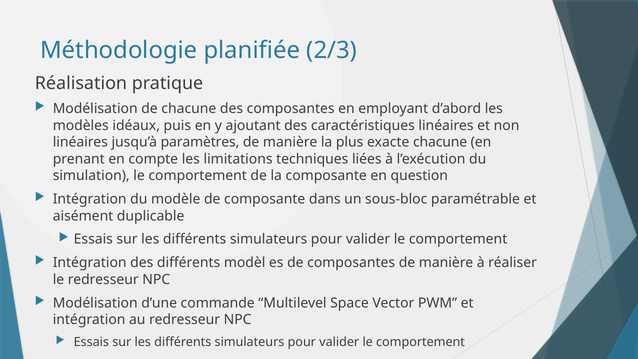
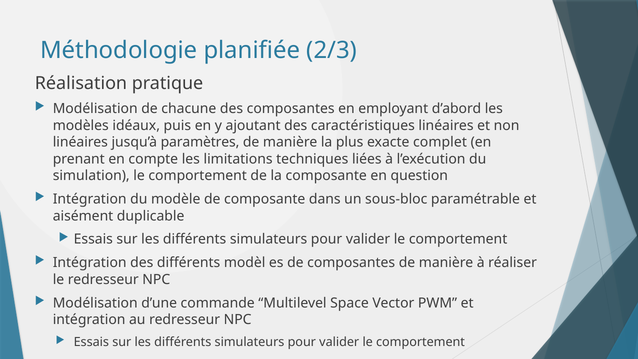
exacte chacune: chacune -> complet (440, 142)
